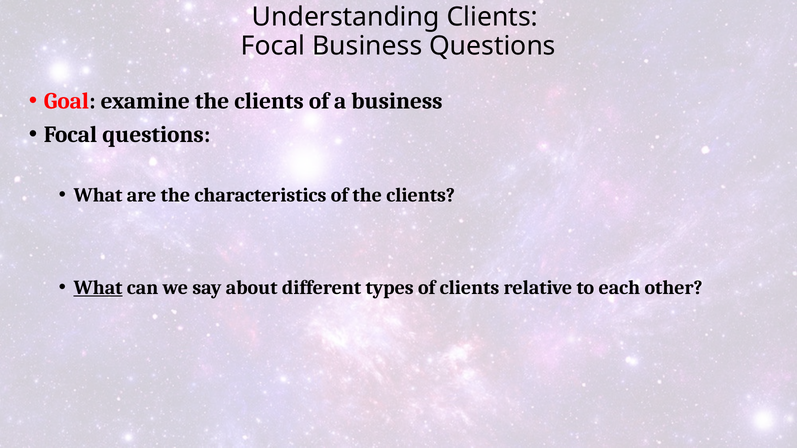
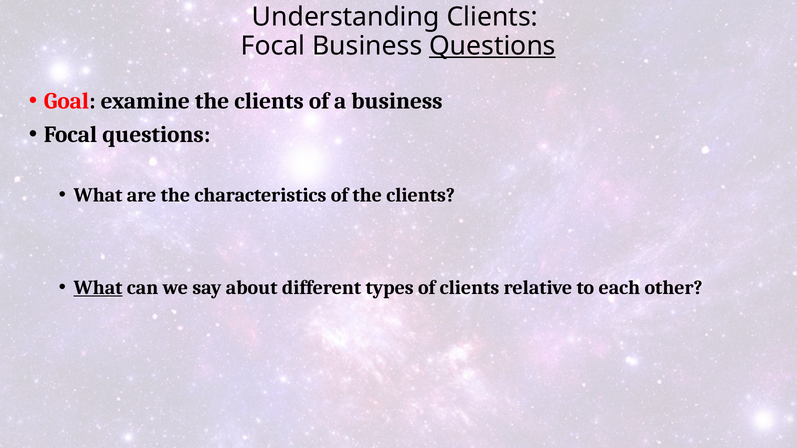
Questions underline: none -> present (492, 46)
